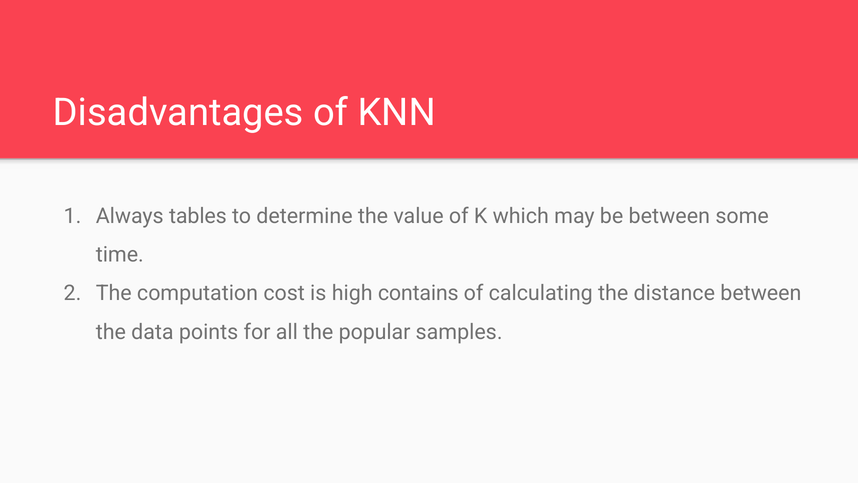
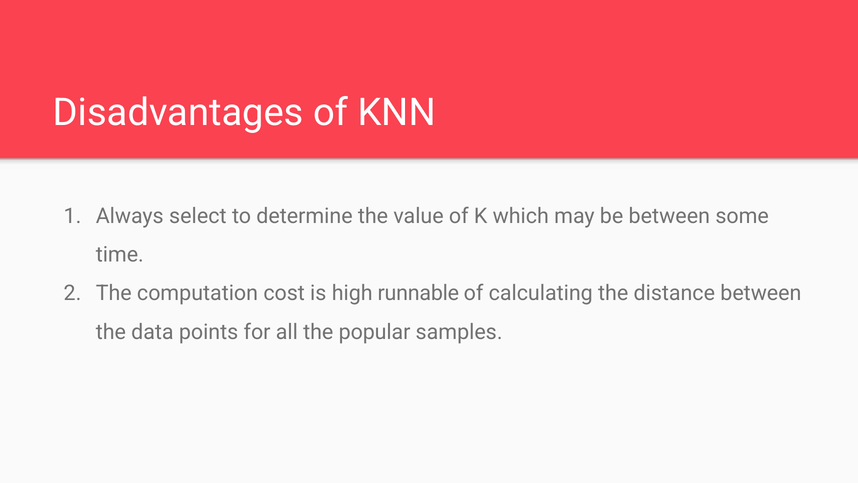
tables: tables -> select (198, 216)
contains: contains -> runnable (418, 293)
